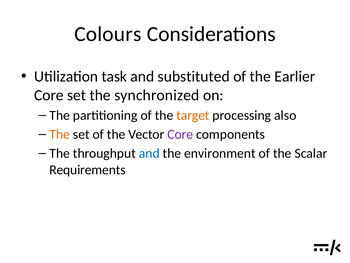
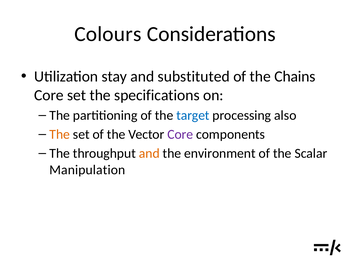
task: task -> stay (114, 76)
Earlier: Earlier -> Chains (295, 76)
synchronized: synchronized -> specifications (157, 95)
target colour: orange -> blue (193, 115)
and colour: blue -> orange (149, 153)
Requirements: Requirements -> Manipulation (87, 169)
